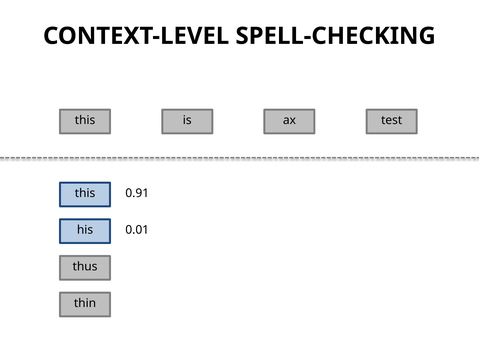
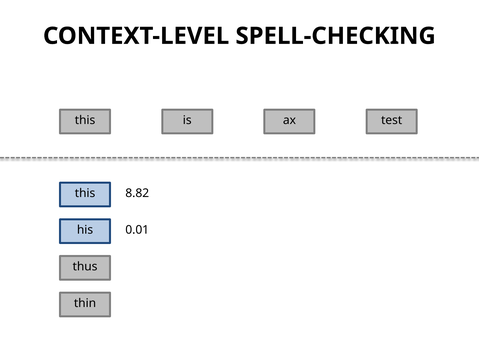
0.91: 0.91 -> 8.82 (137, 193)
